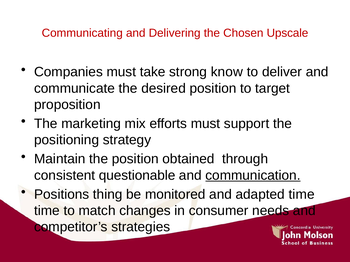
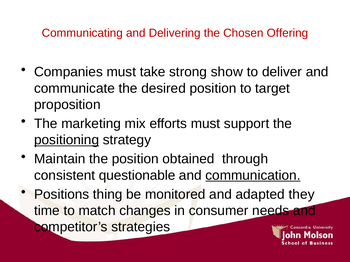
Upscale: Upscale -> Offering (287, 33)
know: know -> show (227, 72)
positioning underline: none -> present (67, 140)
adapted time: time -> they (302, 195)
